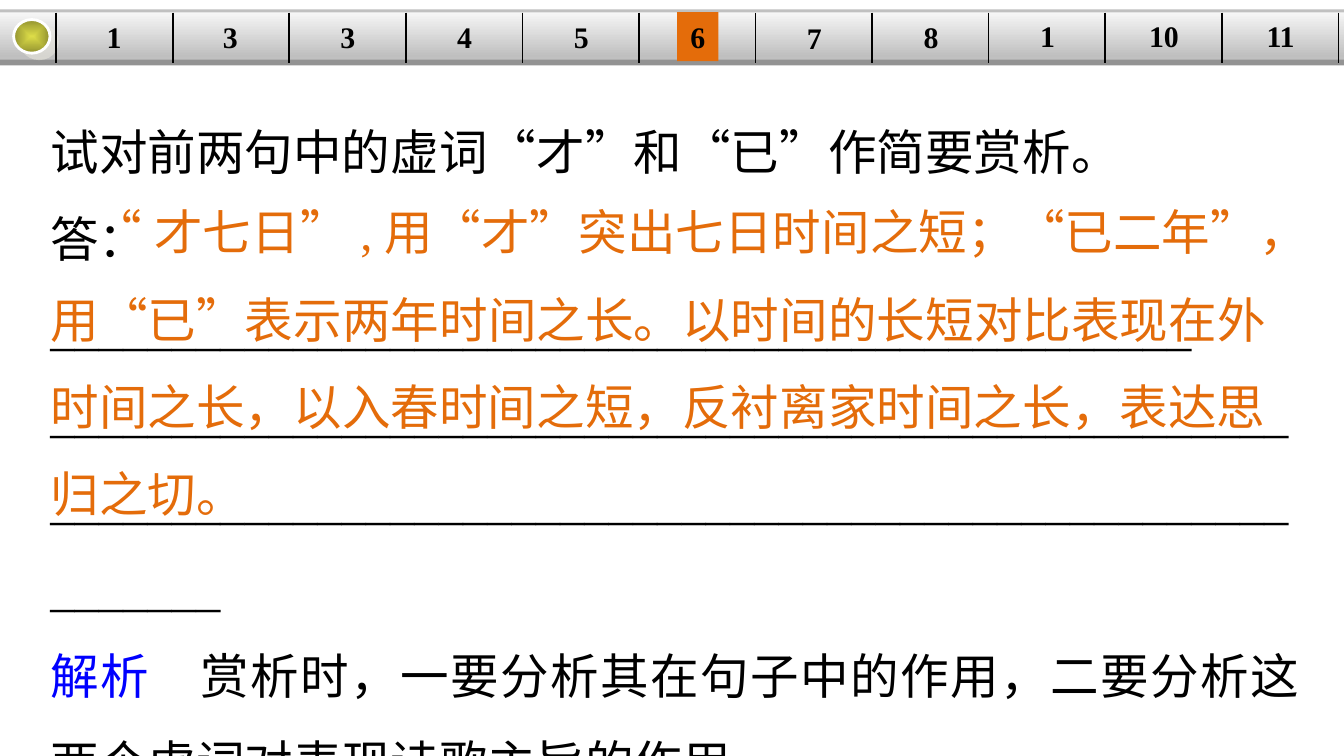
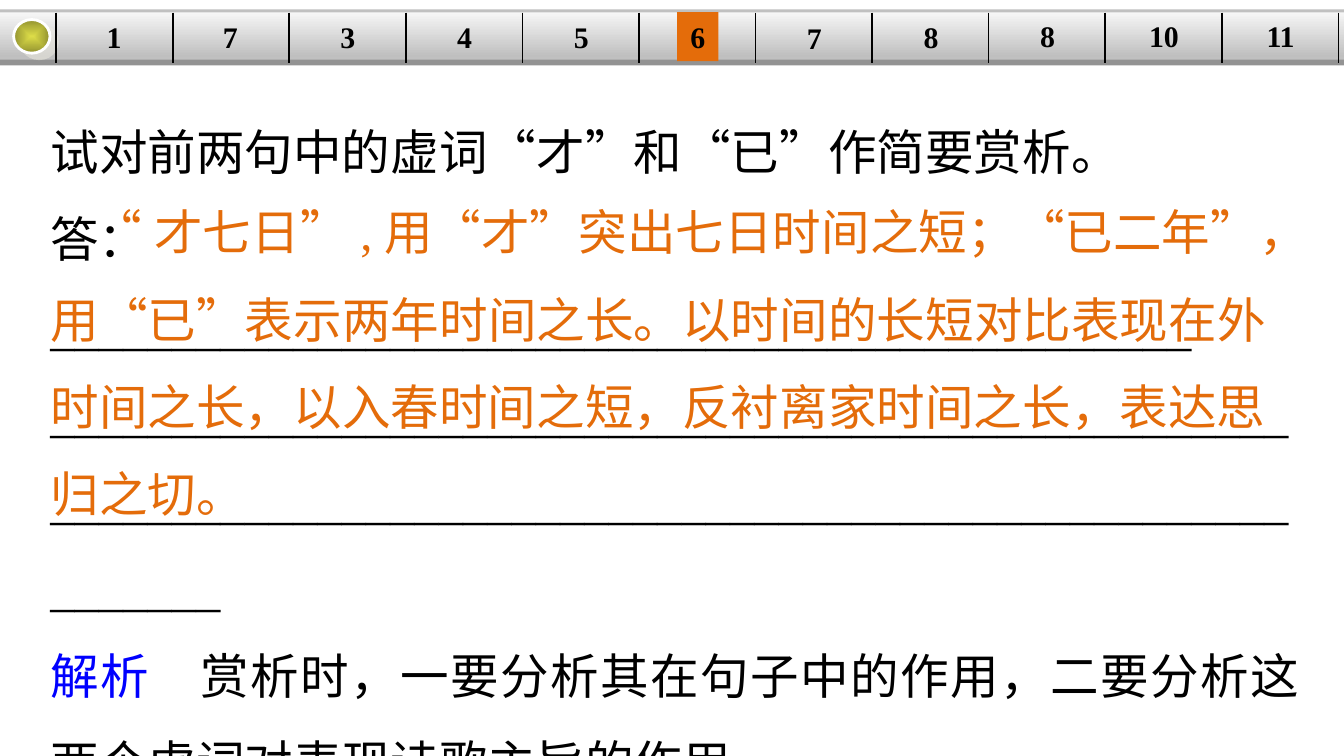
1 3: 3 -> 7 (230, 39)
8 1: 1 -> 8 (1048, 38)
